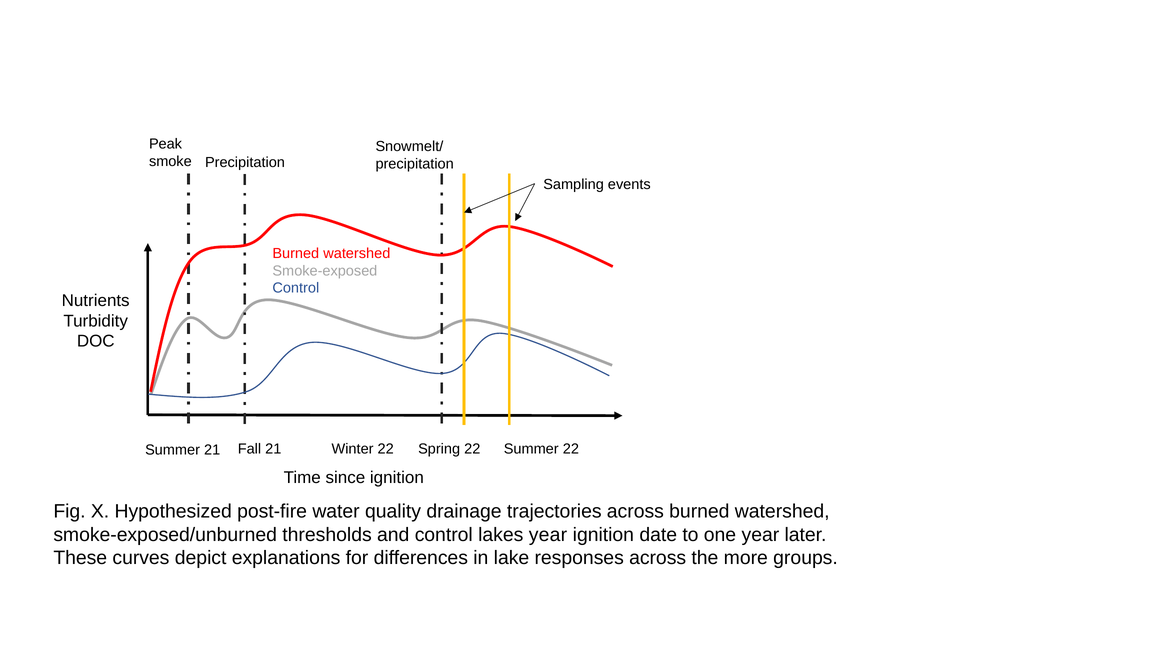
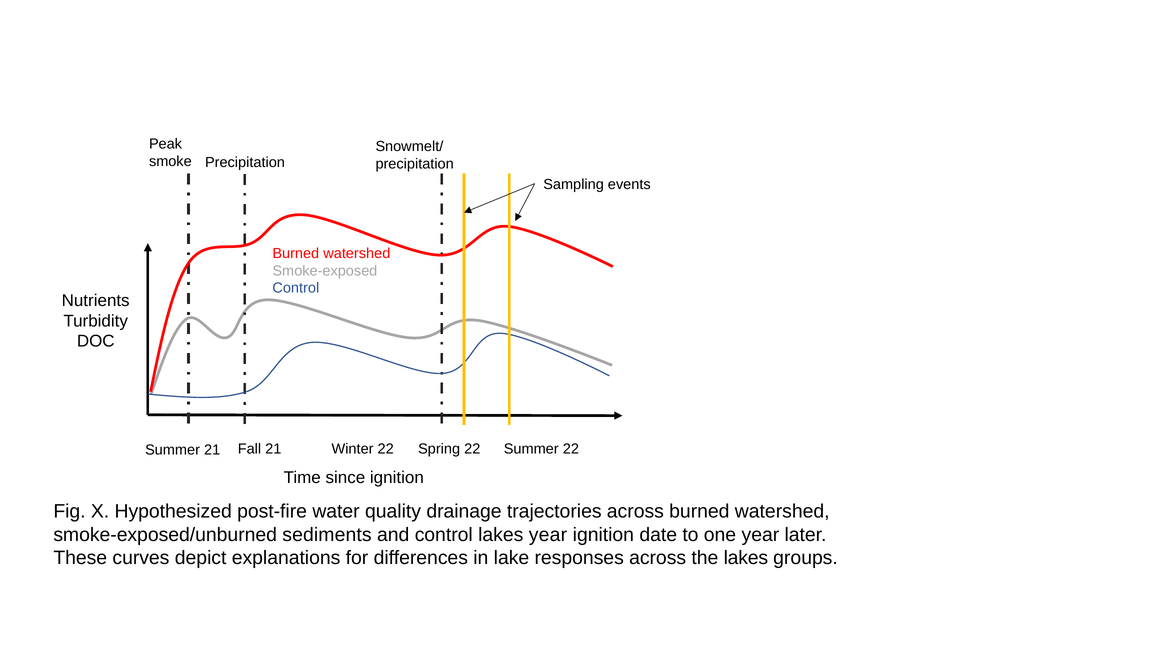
thresholds: thresholds -> sediments (327, 535)
the more: more -> lakes (746, 558)
